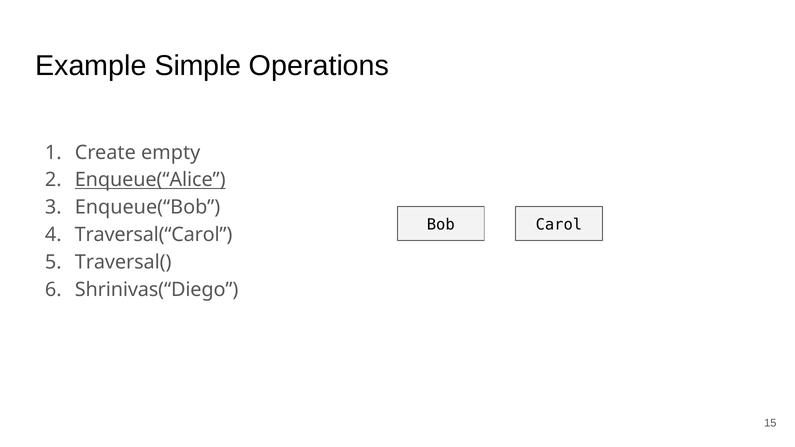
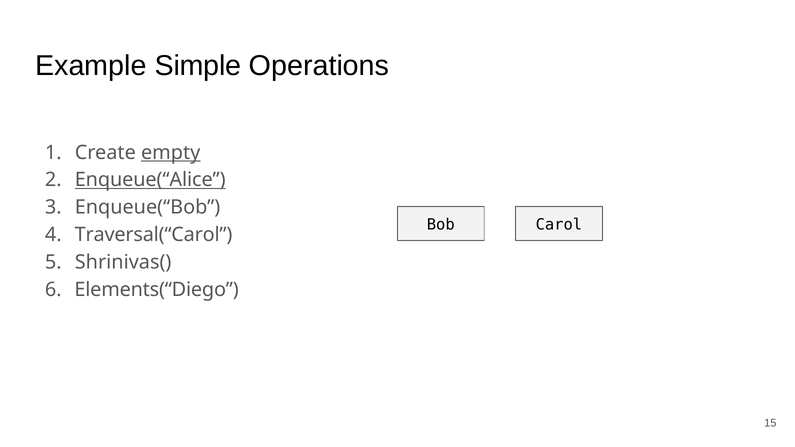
empty underline: none -> present (171, 153)
Traversal(: Traversal( -> Shrinivas( (123, 262)
Shrinivas(“Diego: Shrinivas(“Diego -> Elements(“Diego (157, 290)
